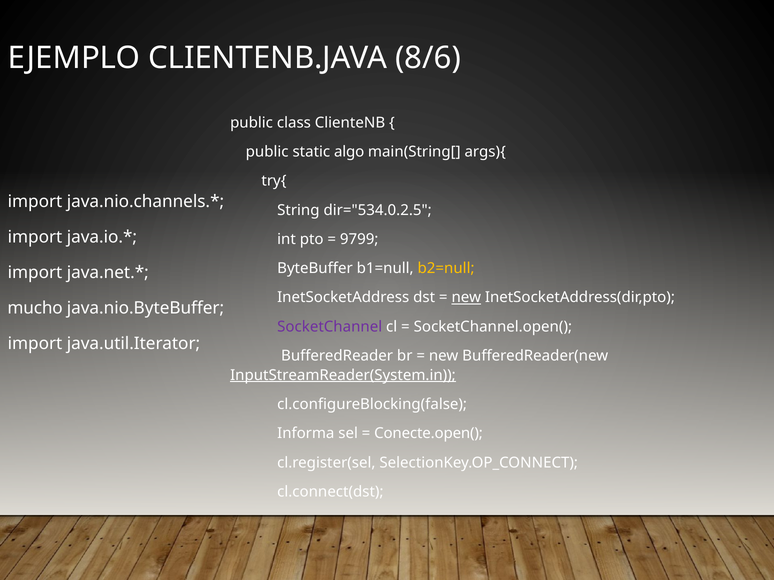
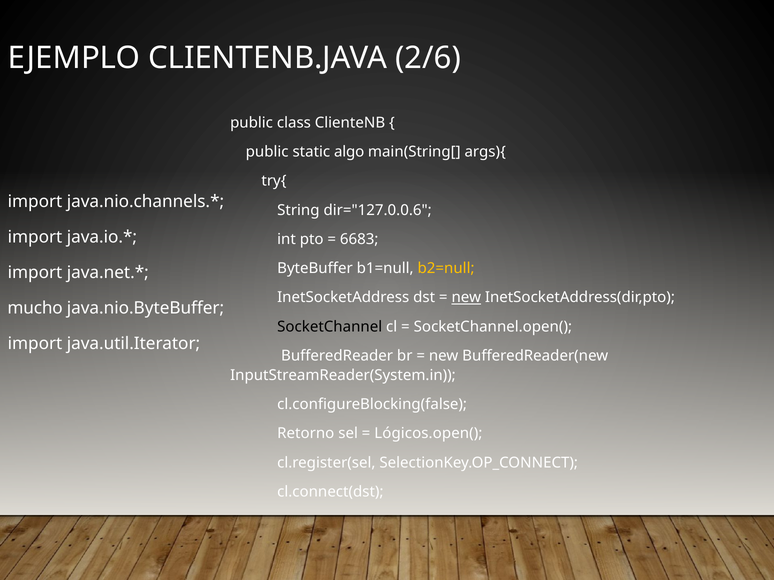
8/6: 8/6 -> 2/6 (428, 58)
dir="534.0.2.5: dir="534.0.2.5 -> dir="127.0.0.6 (378, 210)
9799: 9799 -> 6683 (359, 239)
SocketChannel colour: purple -> black (330, 327)
InputStreamReader(System.in underline: present -> none (343, 376)
Informa: Informa -> Retorno (306, 434)
Conecte.open(: Conecte.open( -> Lógicos.open( (428, 434)
